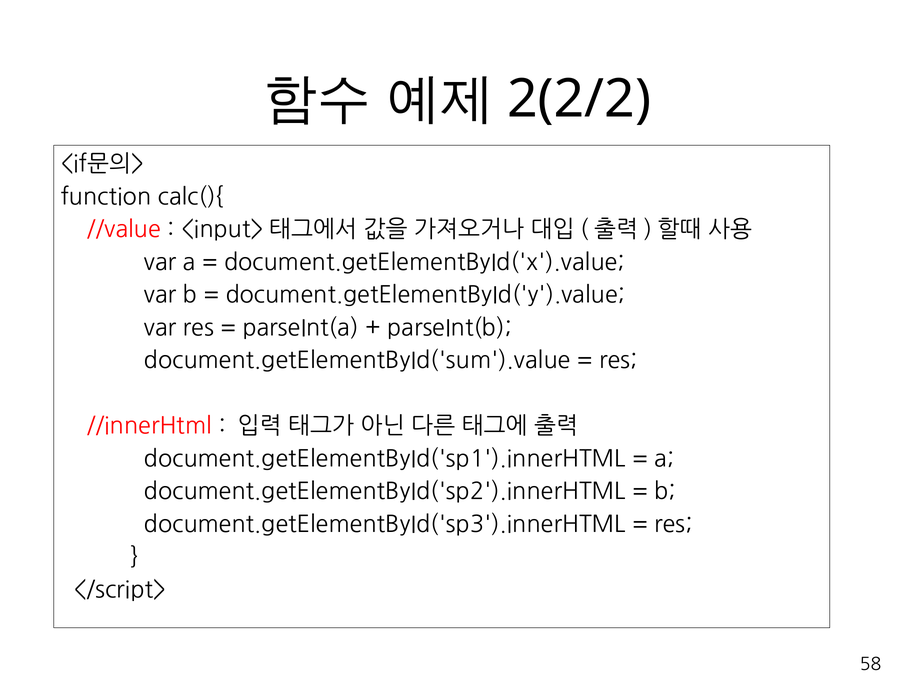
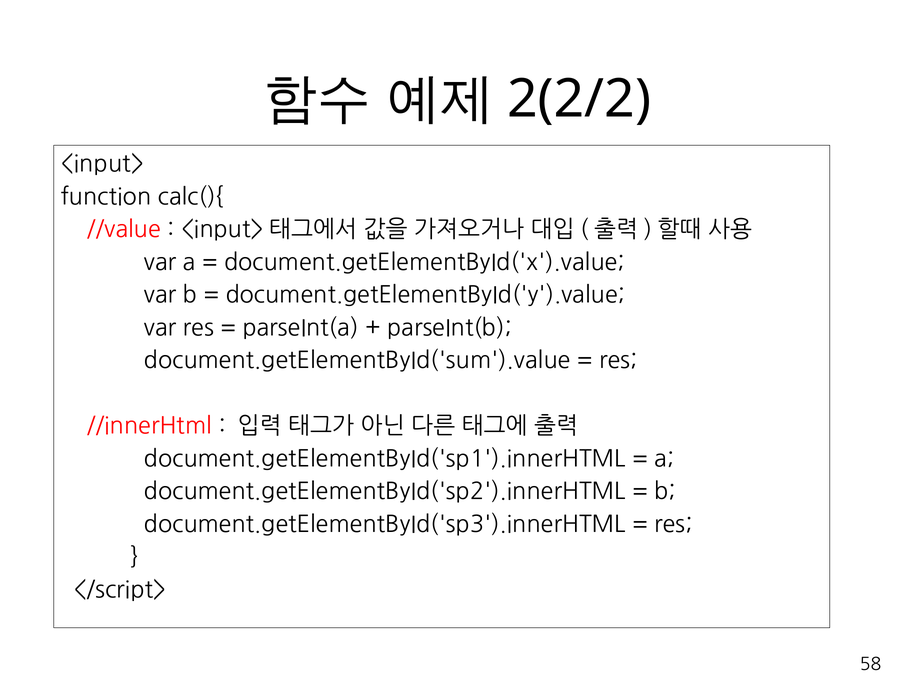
<if문의>: <if문의> -> <input> (102, 164)
